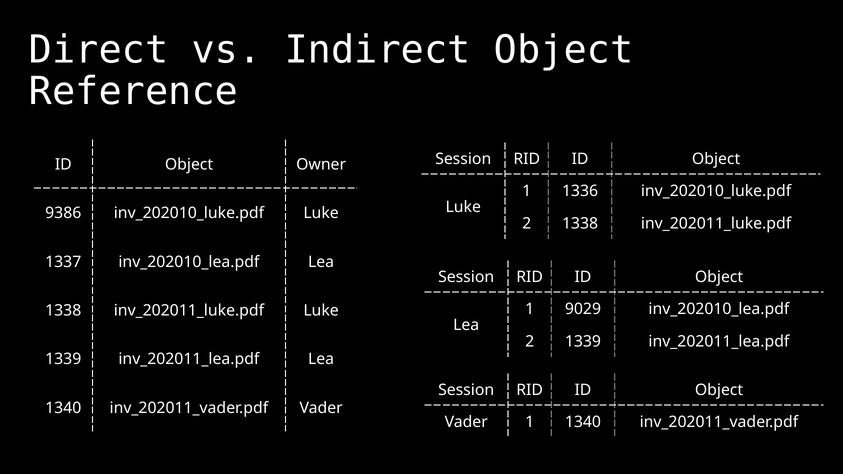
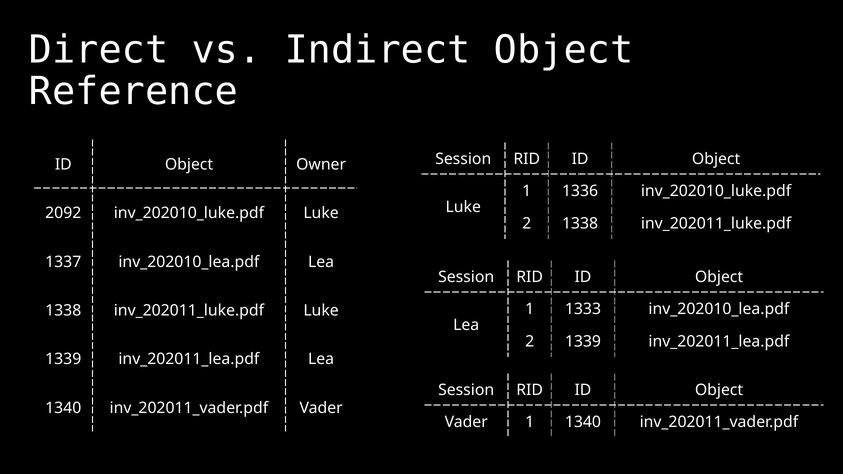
9386: 9386 -> 2092 (63, 213)
9029: 9029 -> 1333 (583, 309)
